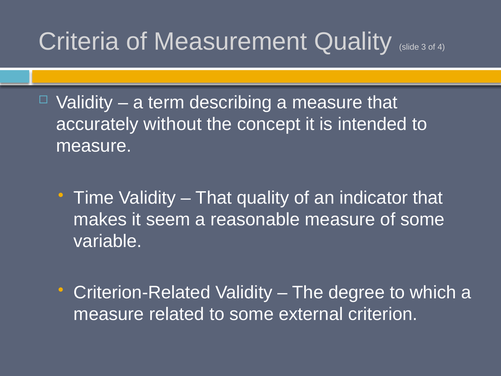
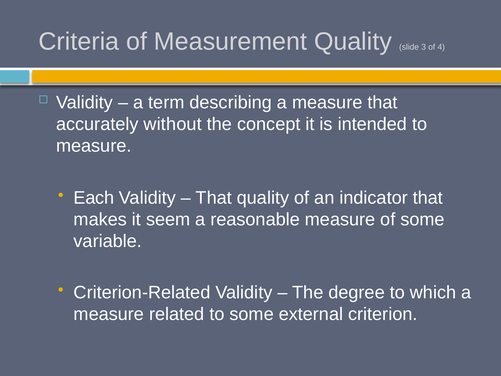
Time: Time -> Each (94, 198)
